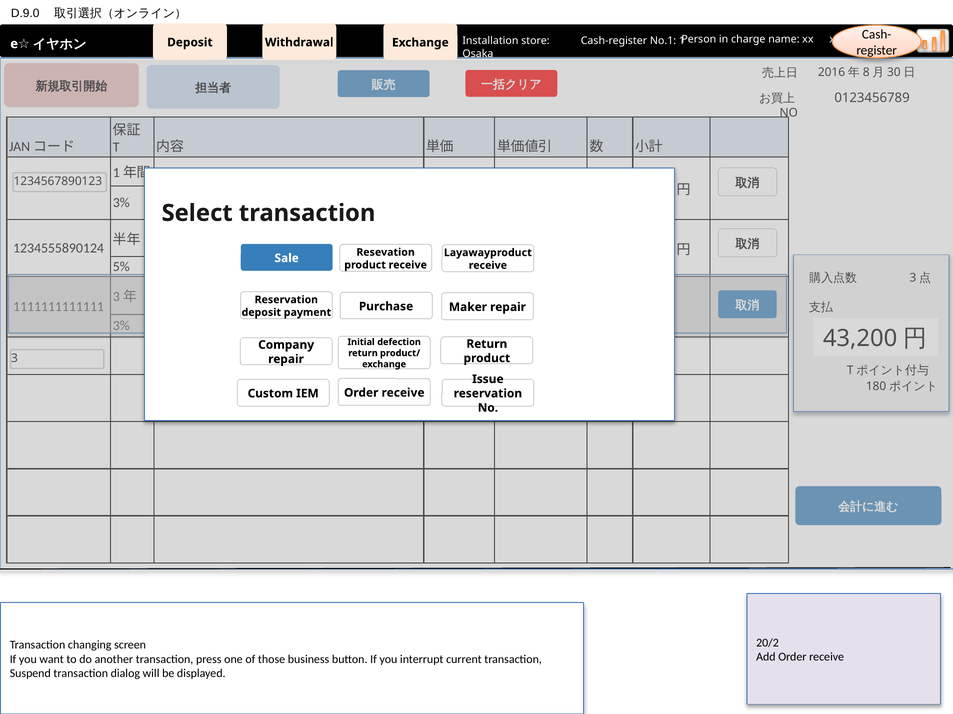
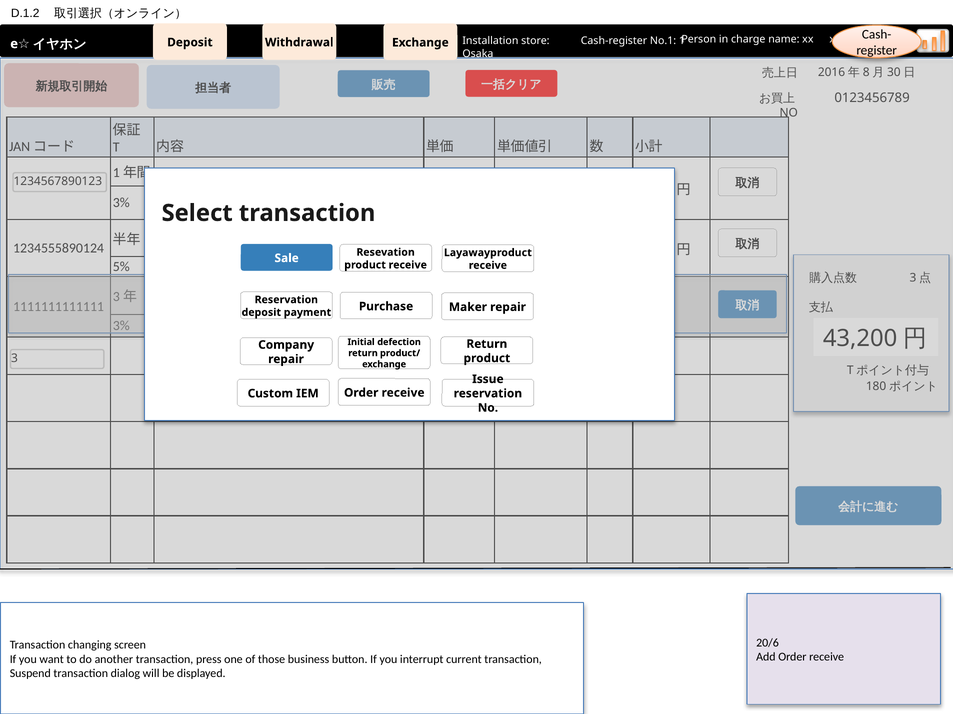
D.9.0: D.9.0 -> D.1.2 (25, 13)
20/2: 20/2 -> 20/6 (768, 643)
